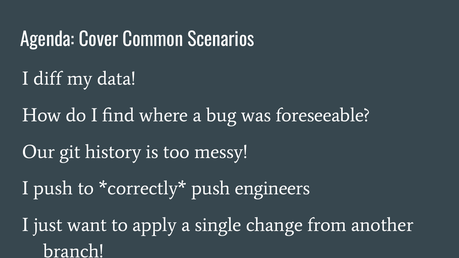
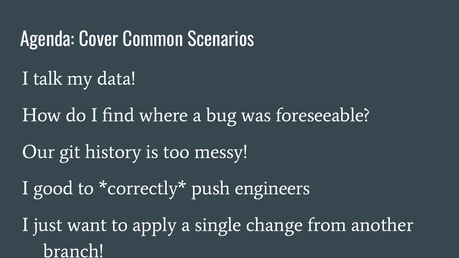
diff: diff -> talk (48, 79)
I push: push -> good (53, 188)
